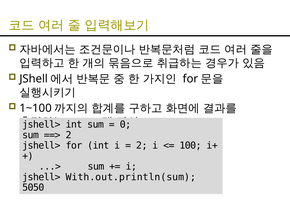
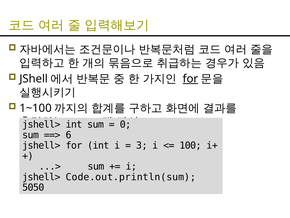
for underline: none -> present (190, 79)
2: 2 -> 6 (69, 135)
2: 2 -> 3 (142, 145)
With.out.println(sum: With.out.println(sum -> Code.out.println(sum (131, 177)
